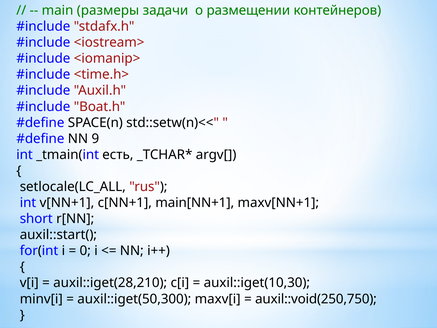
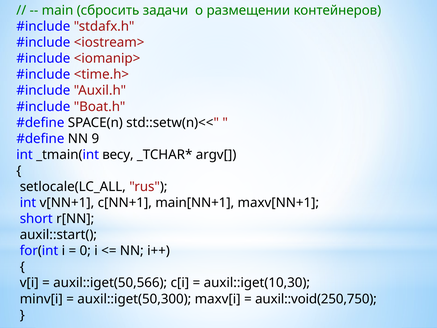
размеры: размеры -> сбросить (108, 10)
есть: есть -> весу (118, 155)
auxil::iget(28,210: auxil::iget(28,210 -> auxil::iget(50,566 (110, 283)
